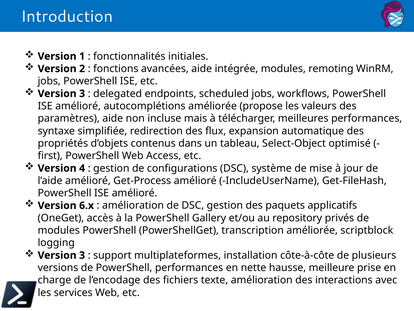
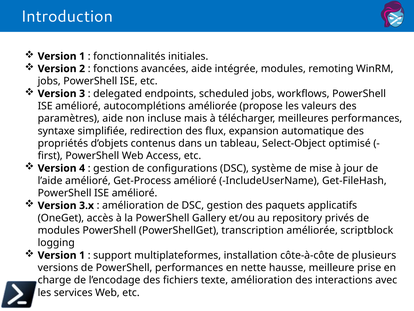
6.x: 6.x -> 3.x (87, 205)
3: 3 -> 1 (82, 255)
